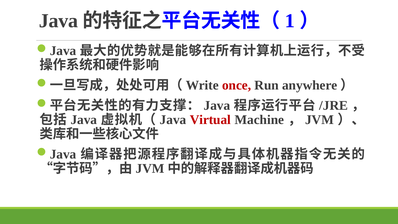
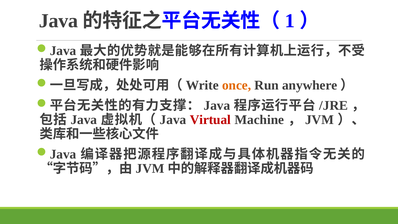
once colour: red -> orange (237, 85)
